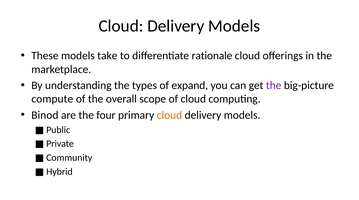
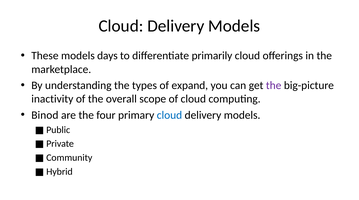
take: take -> days (107, 56)
rationale: rationale -> primarily (212, 56)
compute: compute -> inactivity (52, 99)
cloud colour: orange -> blue (169, 115)
